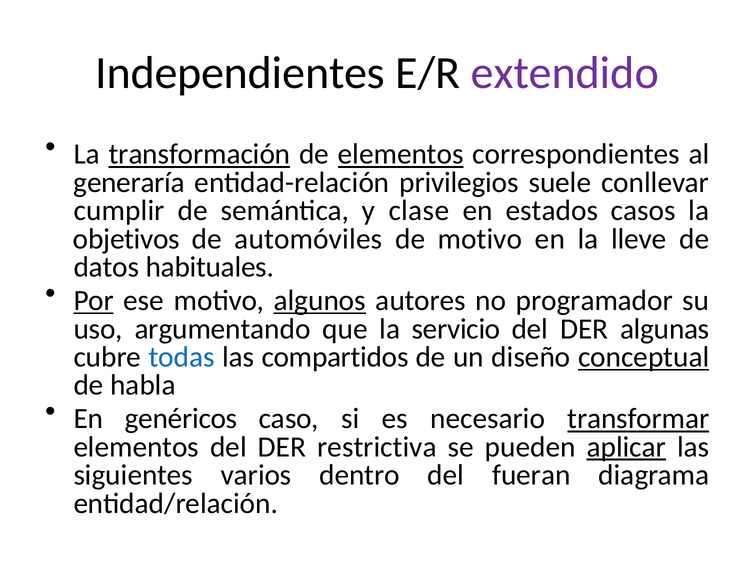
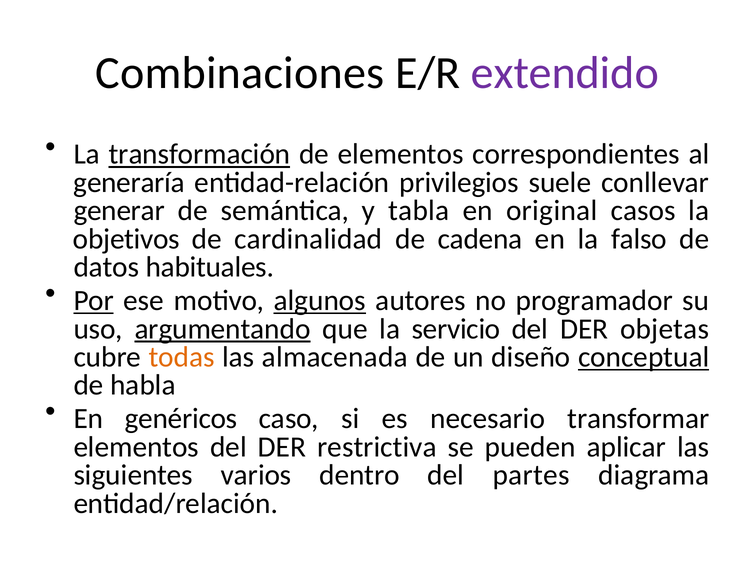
Independientes: Independientes -> Combinaciones (240, 73)
elementos underline: present -> none (401, 154)
cumplir: cumplir -> generar (119, 211)
clase: clase -> tabla (419, 211)
estados: estados -> original (552, 211)
automóviles: automóviles -> cardinalidad (308, 239)
de motivo: motivo -> cadena (480, 239)
lleve: lleve -> falso (639, 239)
argumentando underline: none -> present (222, 329)
algunas: algunas -> objetas (665, 329)
todas colour: blue -> orange (182, 357)
compartidos: compartidos -> almacenada (335, 357)
transformar underline: present -> none (638, 419)
aplicar underline: present -> none (626, 447)
fueran: fueran -> partes (531, 475)
